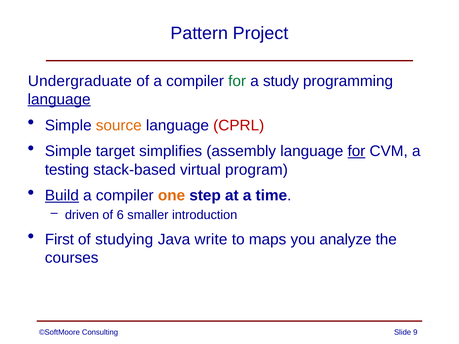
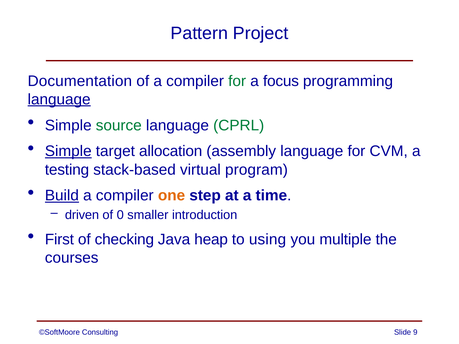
Undergraduate: Undergraduate -> Documentation (80, 81)
study: study -> focus (281, 81)
source colour: orange -> green (119, 125)
CPRL colour: red -> green (239, 125)
Simple underline: none -> present (68, 151)
simplifies: simplifies -> allocation (171, 151)
for underline: present -> none (356, 151)
6: 6 -> 0 (120, 215)
studying: studying -> checking (124, 240)
write: write -> heap (211, 240)
maps: maps -> using (268, 240)
analyze: analyze -> multiple (345, 240)
